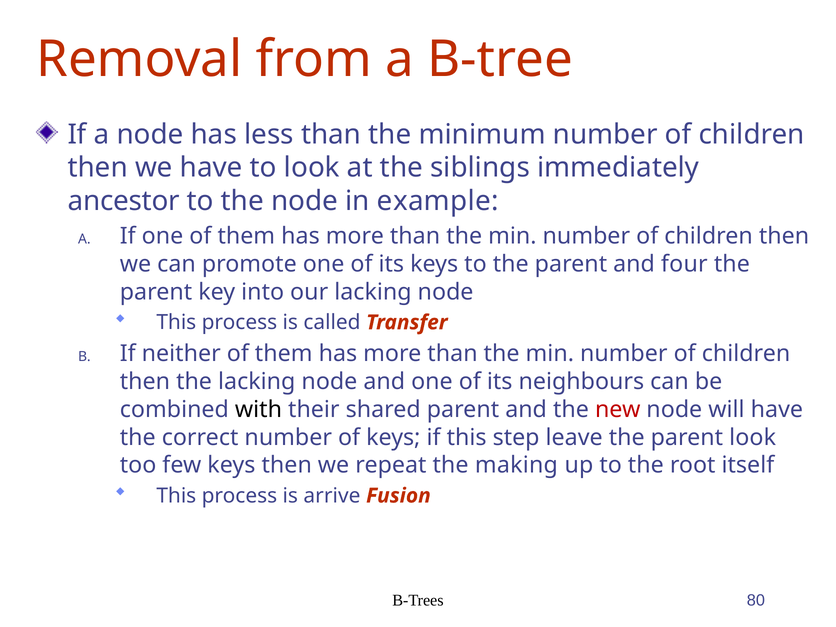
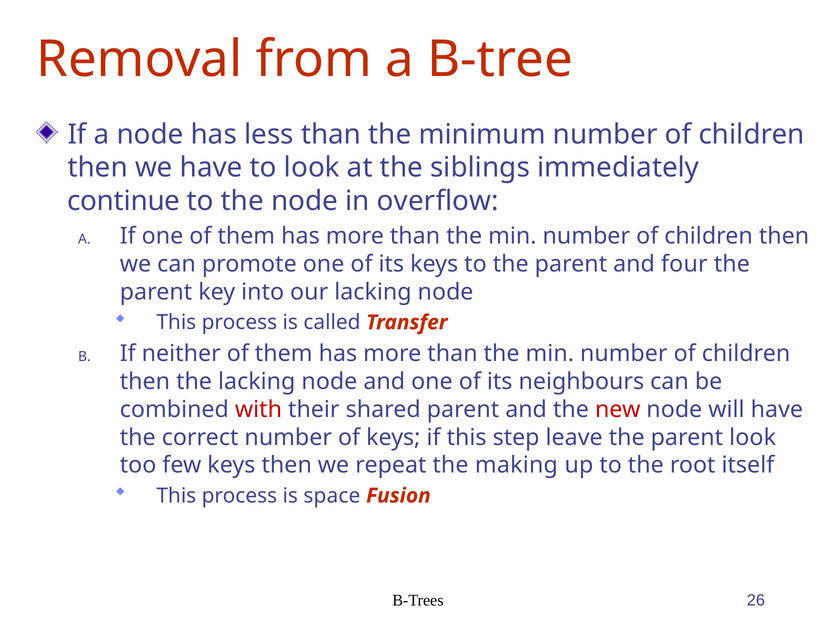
ancestor: ancestor -> continue (124, 201)
example: example -> overflow (438, 201)
with colour: black -> red (258, 409)
arrive: arrive -> space (332, 496)
80: 80 -> 26 (756, 600)
